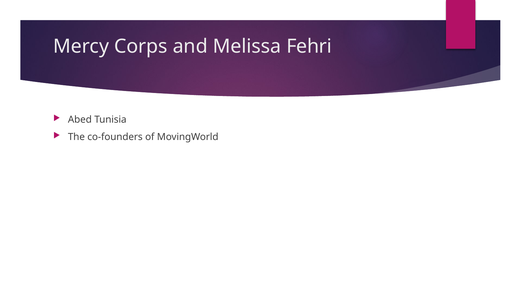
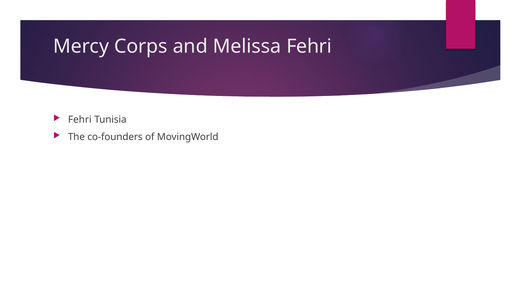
Abed: Abed -> Fehri (80, 120)
